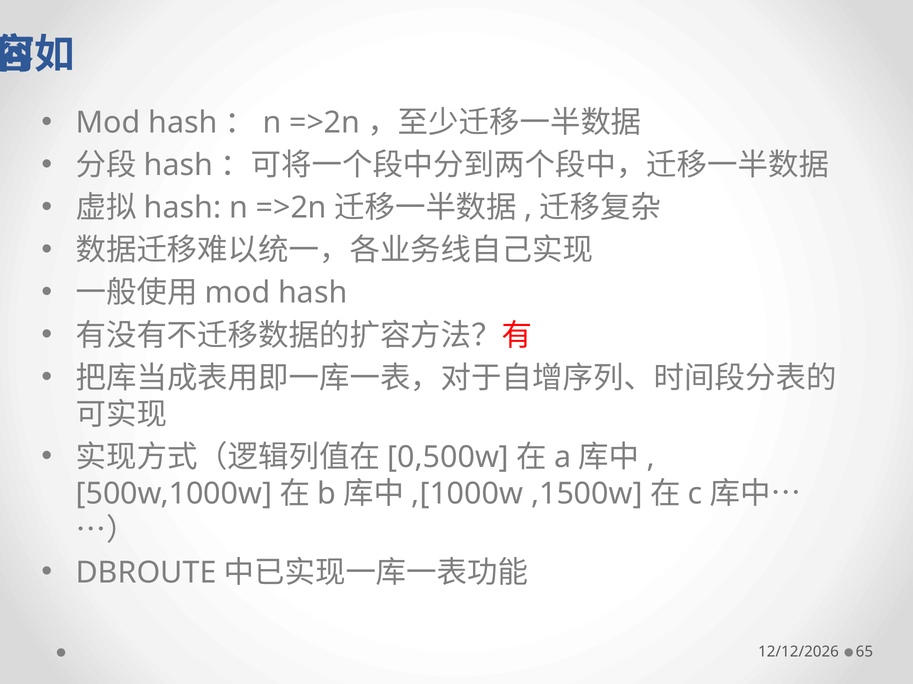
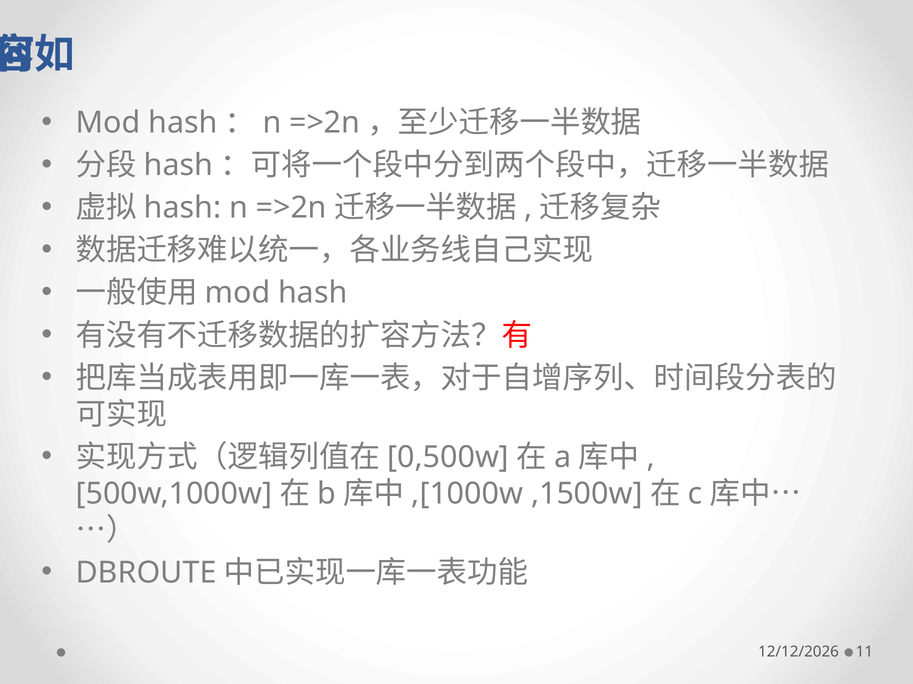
65: 65 -> 11 (864, 653)
